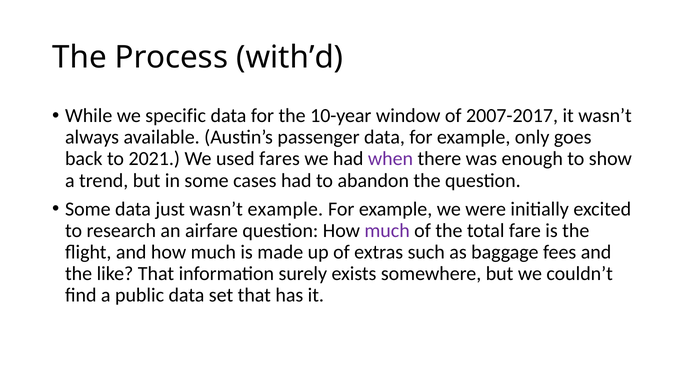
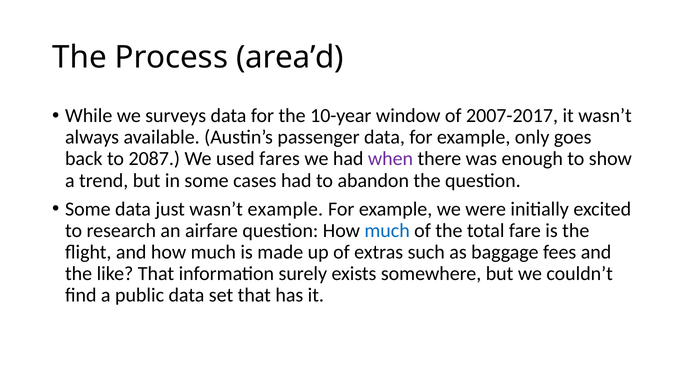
with’d: with’d -> area’d (290, 58)
specific: specific -> surveys (176, 116)
2021: 2021 -> 2087 (154, 159)
much colour: purple -> blue (387, 231)
